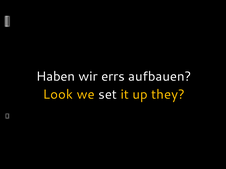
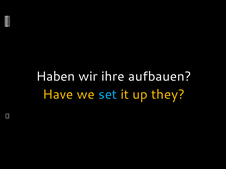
errs: errs -> ihre (113, 77)
Look: Look -> Have (58, 95)
set colour: white -> light blue (108, 95)
